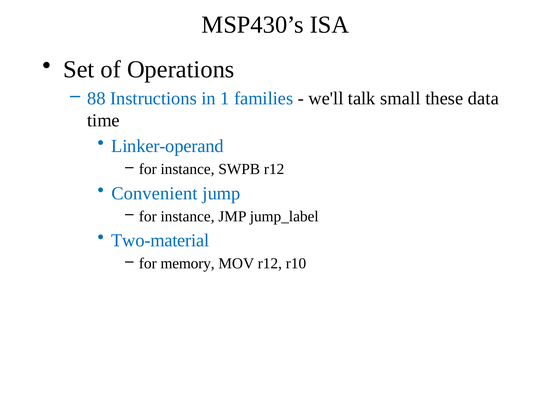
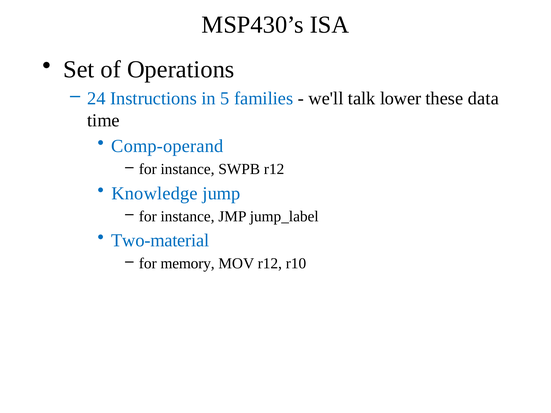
88: 88 -> 24 (96, 99)
1: 1 -> 5 (225, 99)
small: small -> lower (401, 99)
Linker-operand: Linker-operand -> Comp-operand (167, 146)
Convenient: Convenient -> Knowledge (155, 193)
